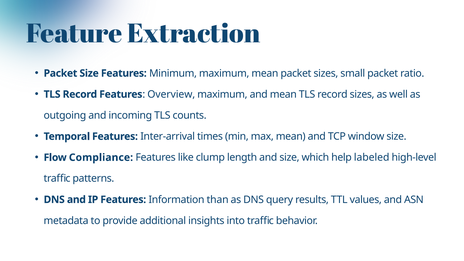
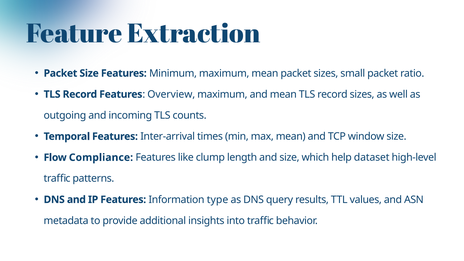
labeled: labeled -> dataset (372, 157)
than: than -> type (218, 200)
